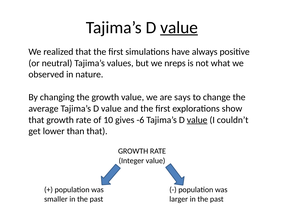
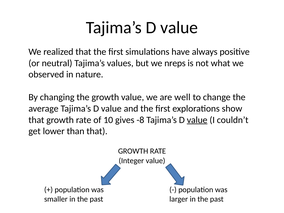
value underline: present -> none (179, 27)
says: says -> well (182, 97)
-6: -6 -> -8 (140, 120)
